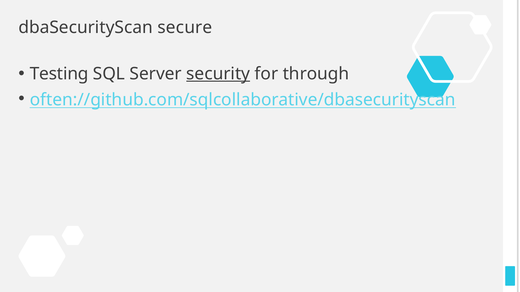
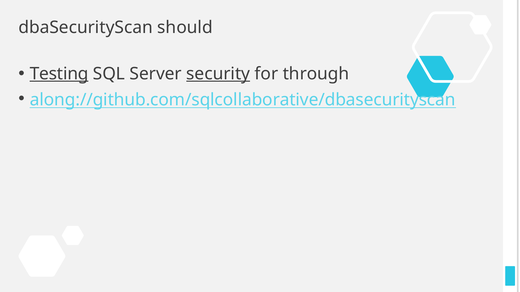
secure: secure -> should (185, 28)
Testing underline: none -> present (59, 74)
often://github.com/sqlcollaborative/dbasecurityscan: often://github.com/sqlcollaborative/dbasecurityscan -> along://github.com/sqlcollaborative/dbasecurityscan (243, 100)
